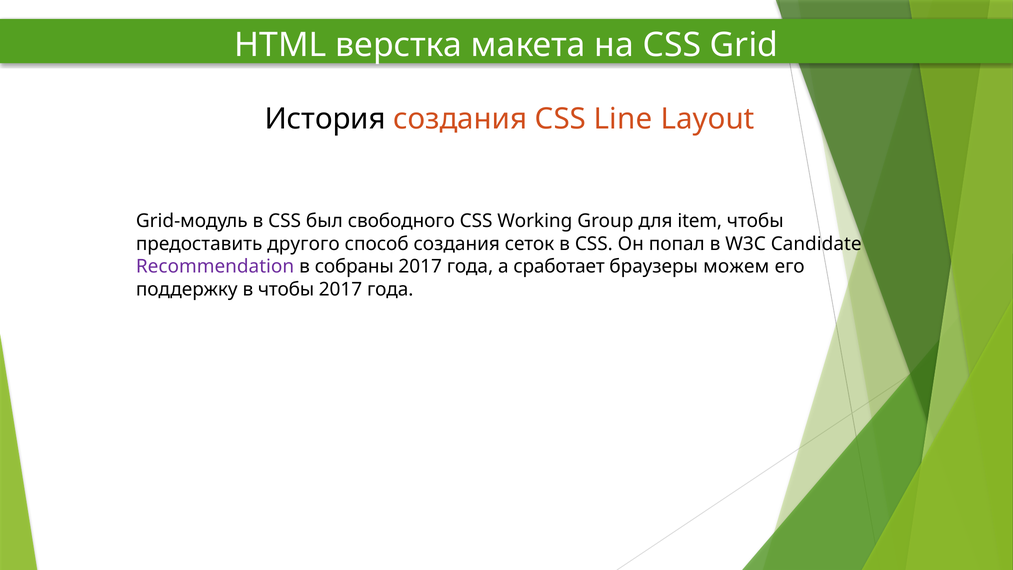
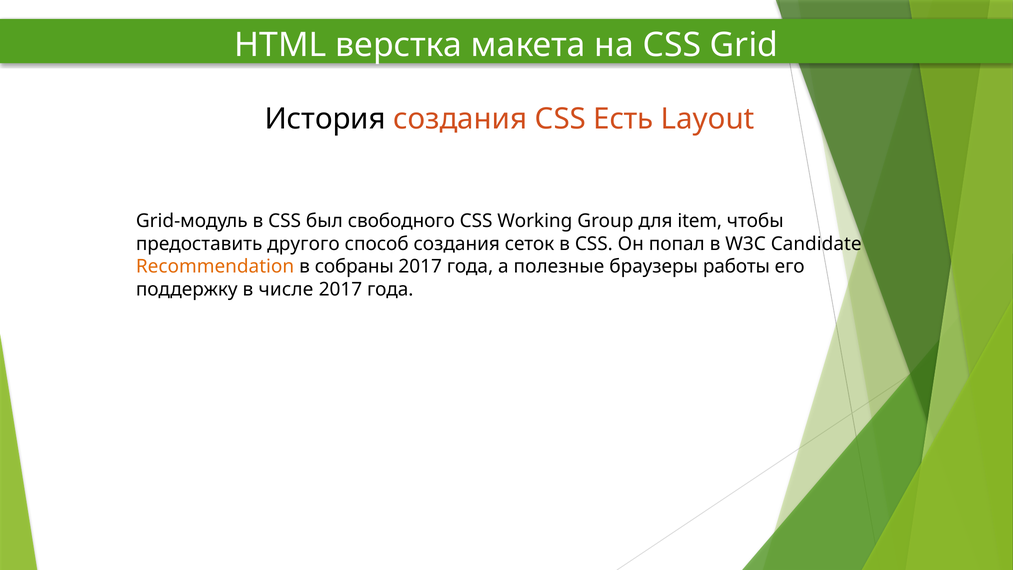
Line: Line -> Есть (623, 119)
Recommendation colour: purple -> orange (215, 267)
сработает: сработает -> полезные (559, 267)
можем: можем -> работы (736, 267)
в чтобы: чтобы -> числе (286, 289)
